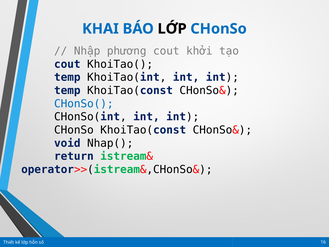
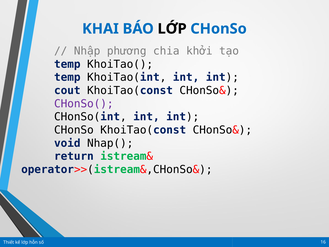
phương cout: cout -> chia (166, 51)
cout: cout -> temp (67, 64)
temp: temp -> cout (67, 90)
CHonSo( colour: blue -> purple (84, 104)
